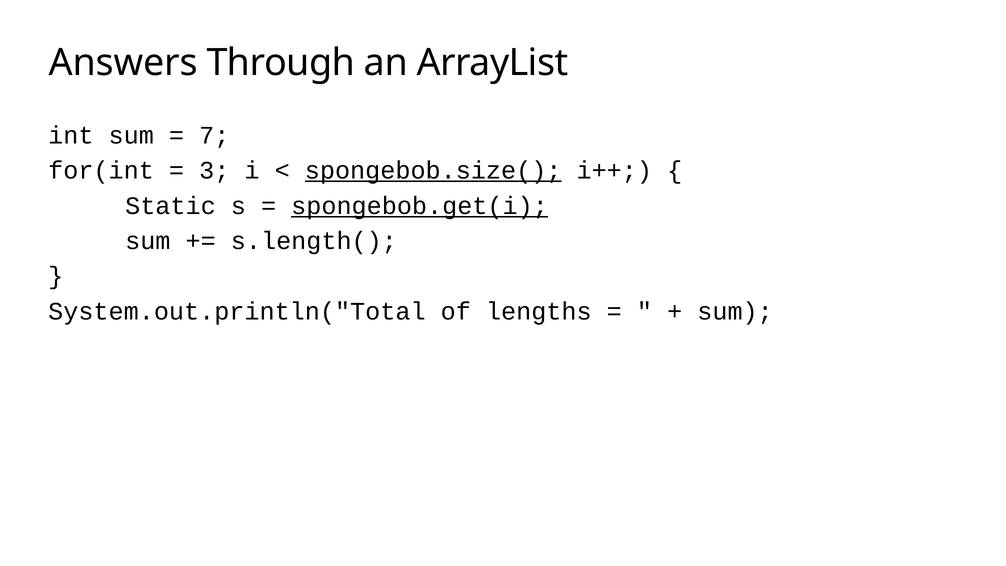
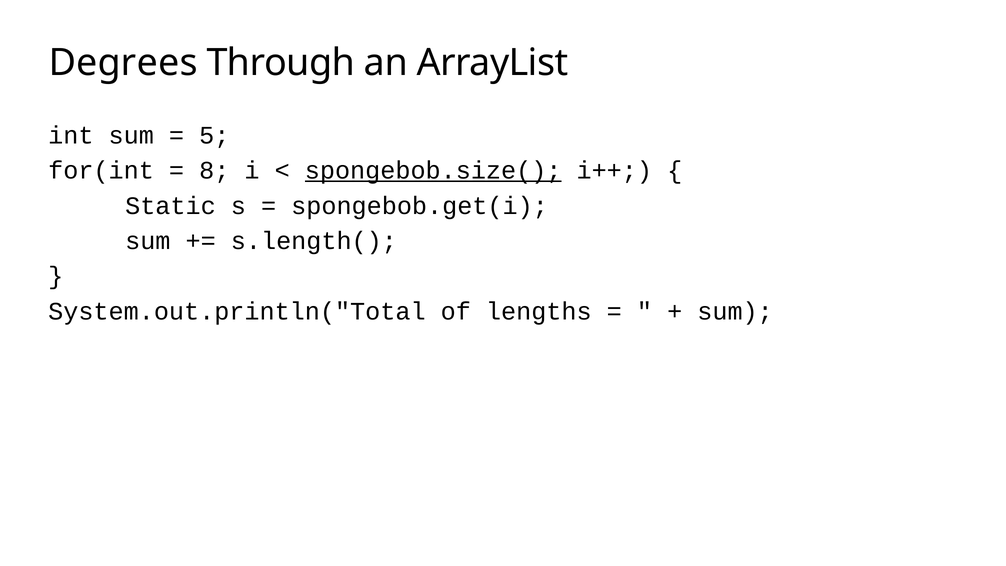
Answers: Answers -> Degrees (123, 63)
7: 7 -> 5 (214, 135)
3: 3 -> 8 (214, 171)
spongebob.get(i underline: present -> none (420, 206)
